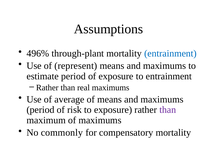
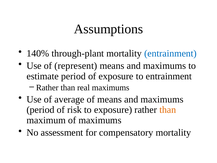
496%: 496% -> 140% (38, 53)
than colour: purple -> orange (168, 110)
commonly: commonly -> assessment (62, 132)
